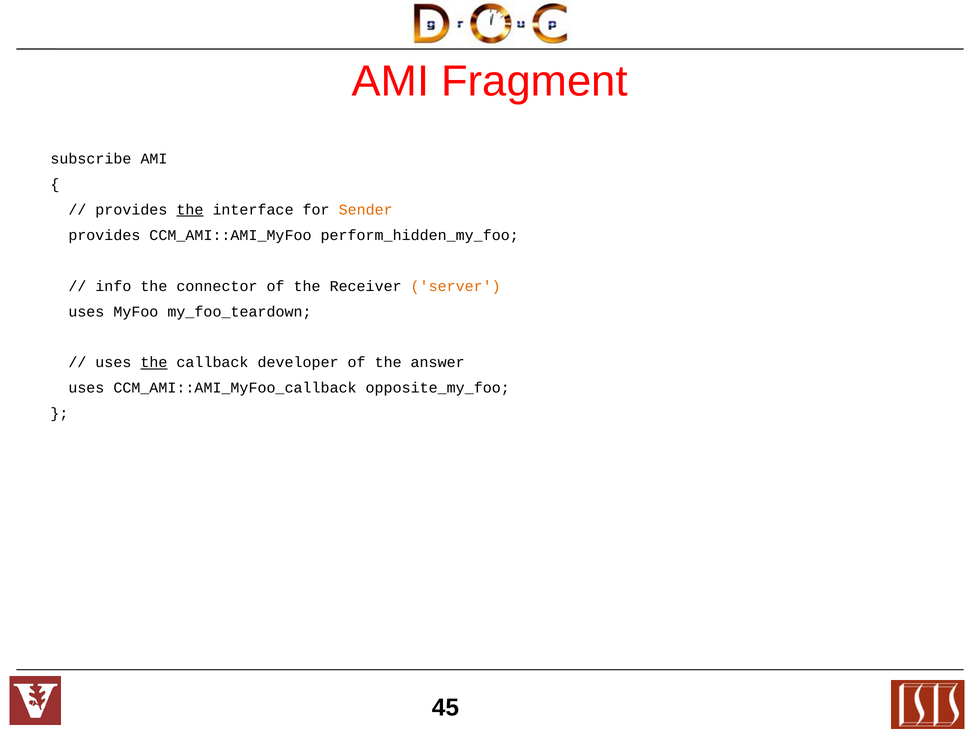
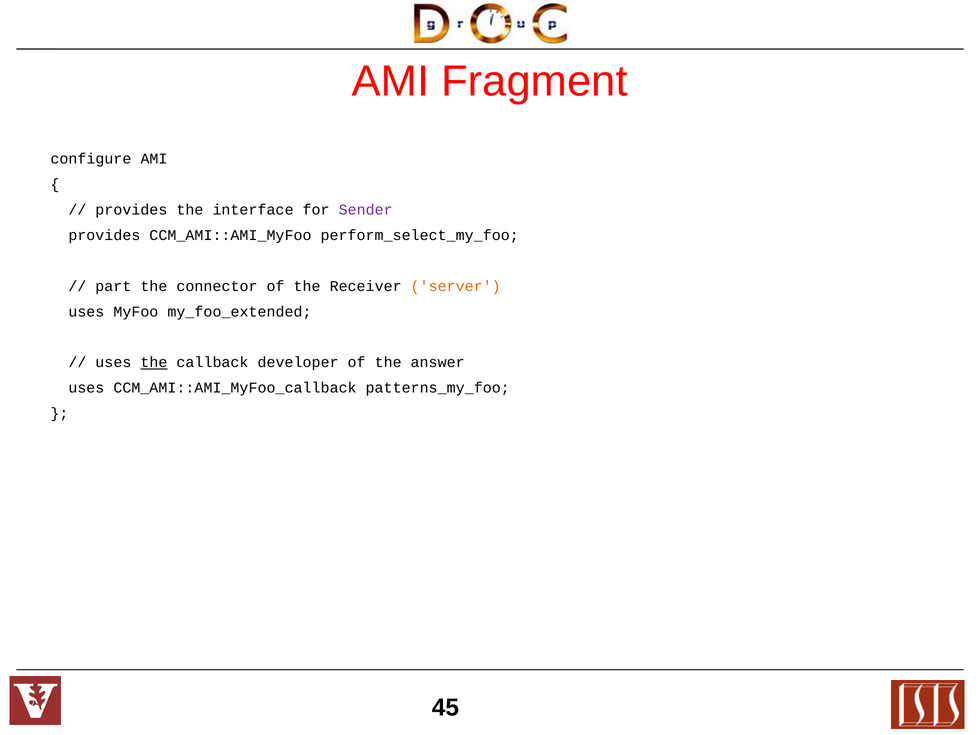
subscribe: subscribe -> configure (91, 159)
the underline: present -> none (190, 210)
Sender colour: orange -> purple (366, 210)
perform_hidden_my_foo: perform_hidden_my_foo -> perform_select_my_foo (420, 235)
info: info -> part (113, 286)
my_foo_teardown: my_foo_teardown -> my_foo_extended (240, 312)
opposite_my_foo: opposite_my_foo -> patterns_my_foo (438, 388)
